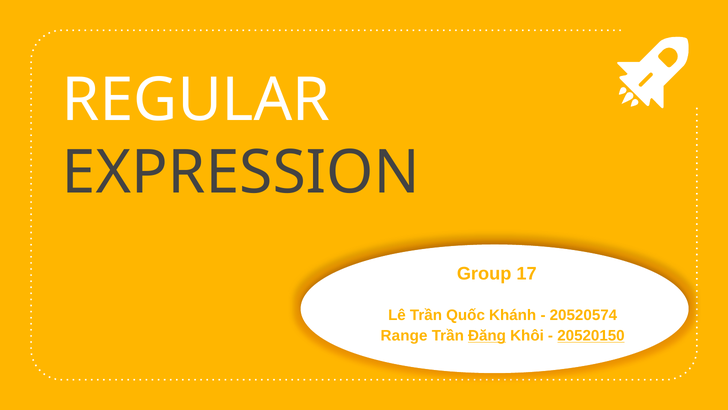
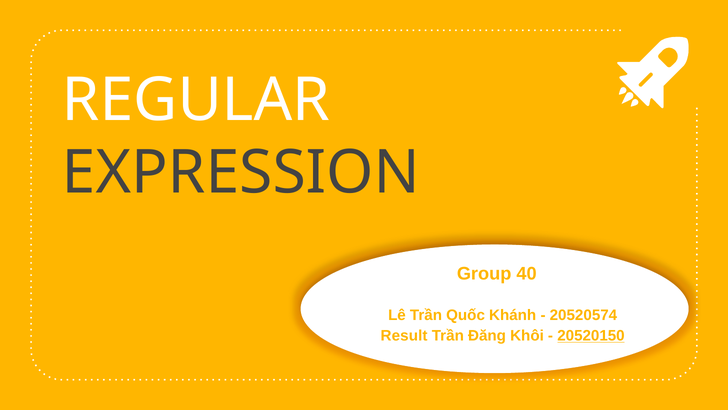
17: 17 -> 40 (527, 274)
Range: Range -> Result (404, 335)
Đăng underline: present -> none (487, 335)
